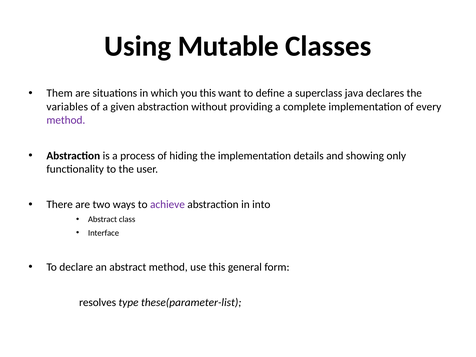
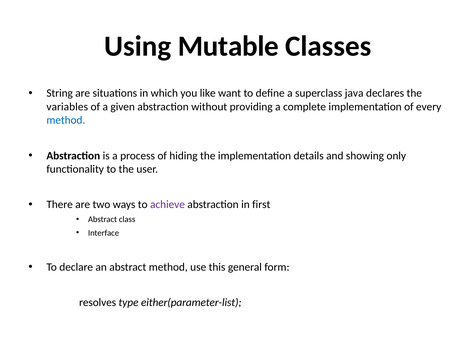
Them: Them -> String (60, 93)
you this: this -> like (208, 93)
method colour: purple -> blue (66, 120)
into: into -> first (261, 205)
these(parameter-list: these(parameter-list -> either(parameter-list (191, 303)
